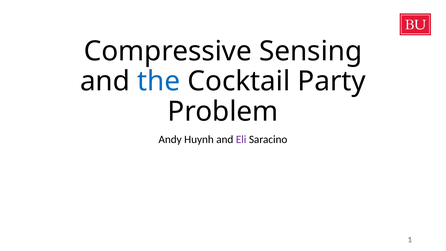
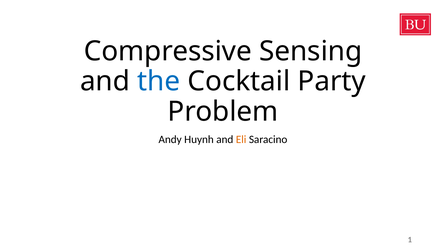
Eli colour: purple -> orange (241, 139)
